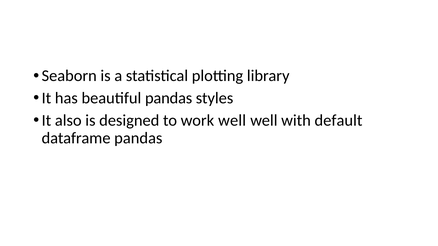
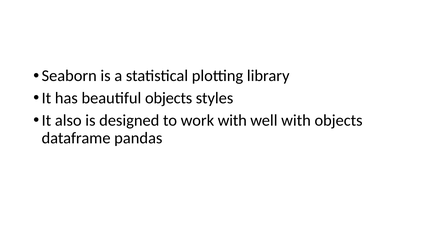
beautiful pandas: pandas -> objects (169, 98)
work well: well -> with (232, 121)
with default: default -> objects (339, 121)
